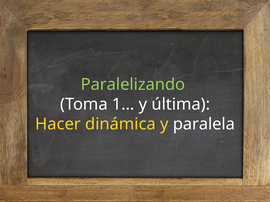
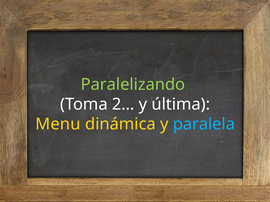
1…: 1… -> 2… (123, 105)
Hacer: Hacer -> Menu (58, 124)
paralela colour: white -> light blue (204, 124)
